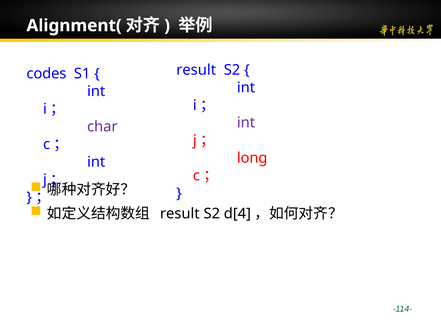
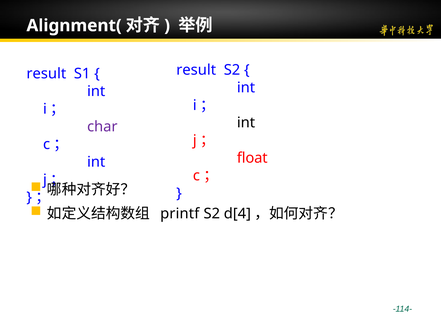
codes: codes -> result (46, 74)
int colour: purple -> black (246, 123)
long: long -> float (252, 158)
result: result -> printf (180, 214)
